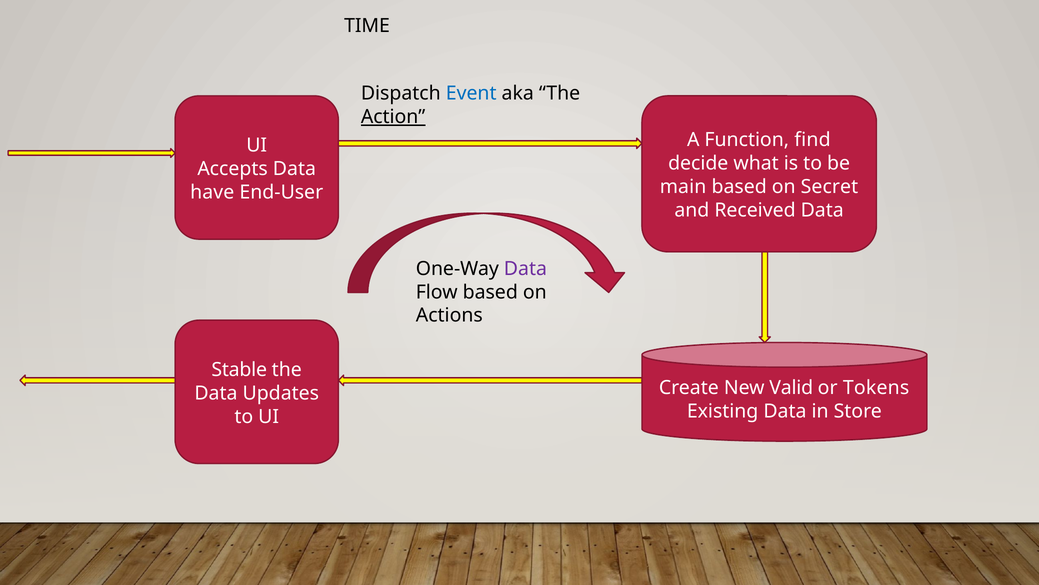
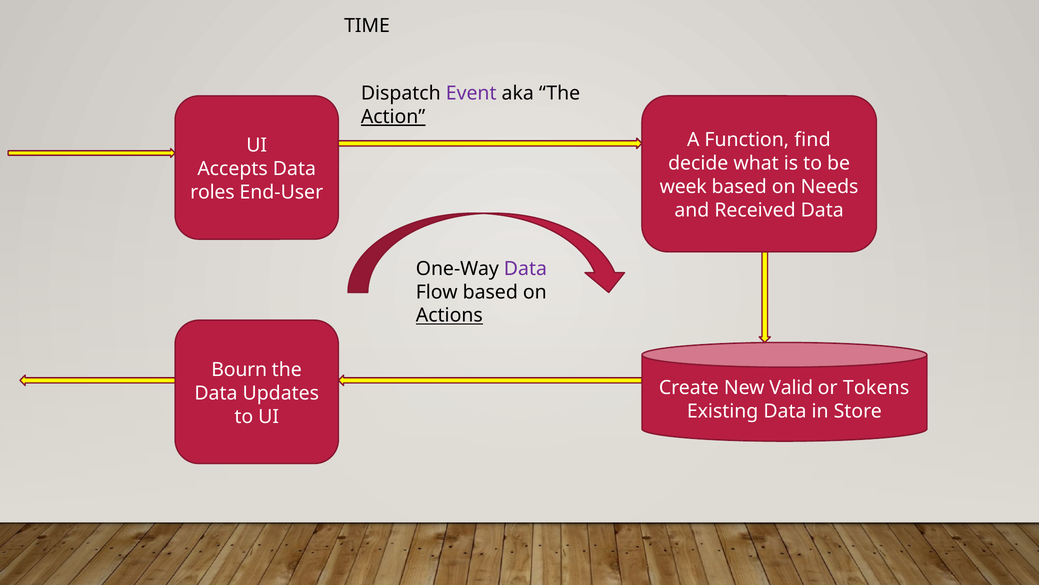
Event colour: blue -> purple (471, 93)
main: main -> week (683, 187)
Secret: Secret -> Needs (830, 187)
have: have -> roles (212, 192)
Actions underline: none -> present (449, 315)
Stable: Stable -> Bourn (239, 369)
